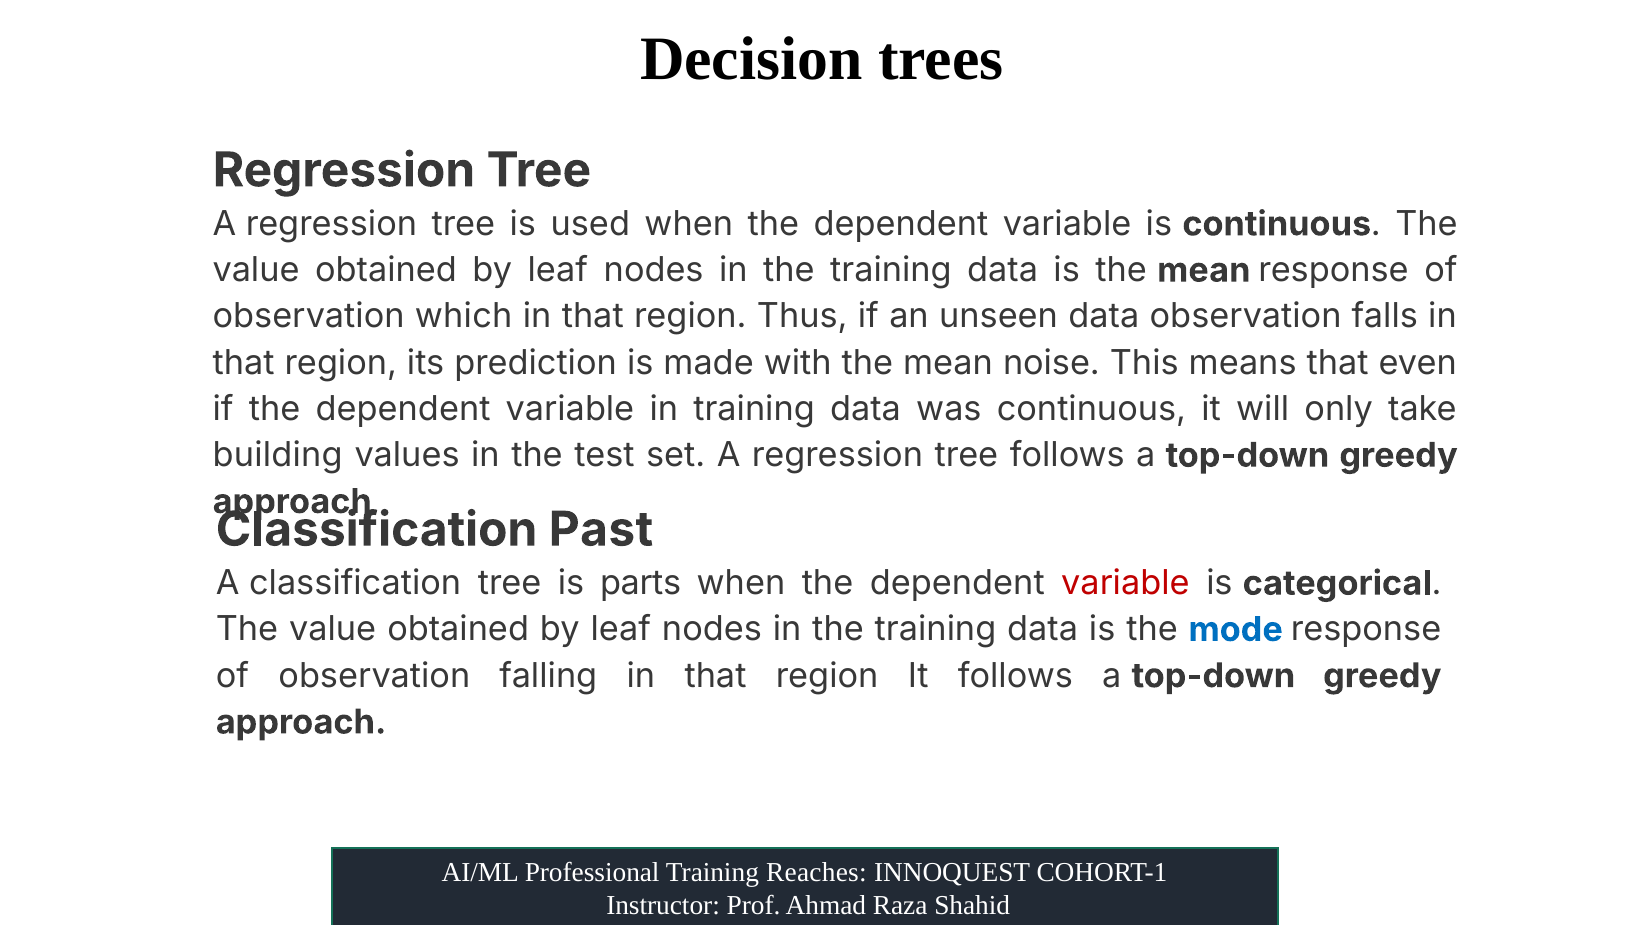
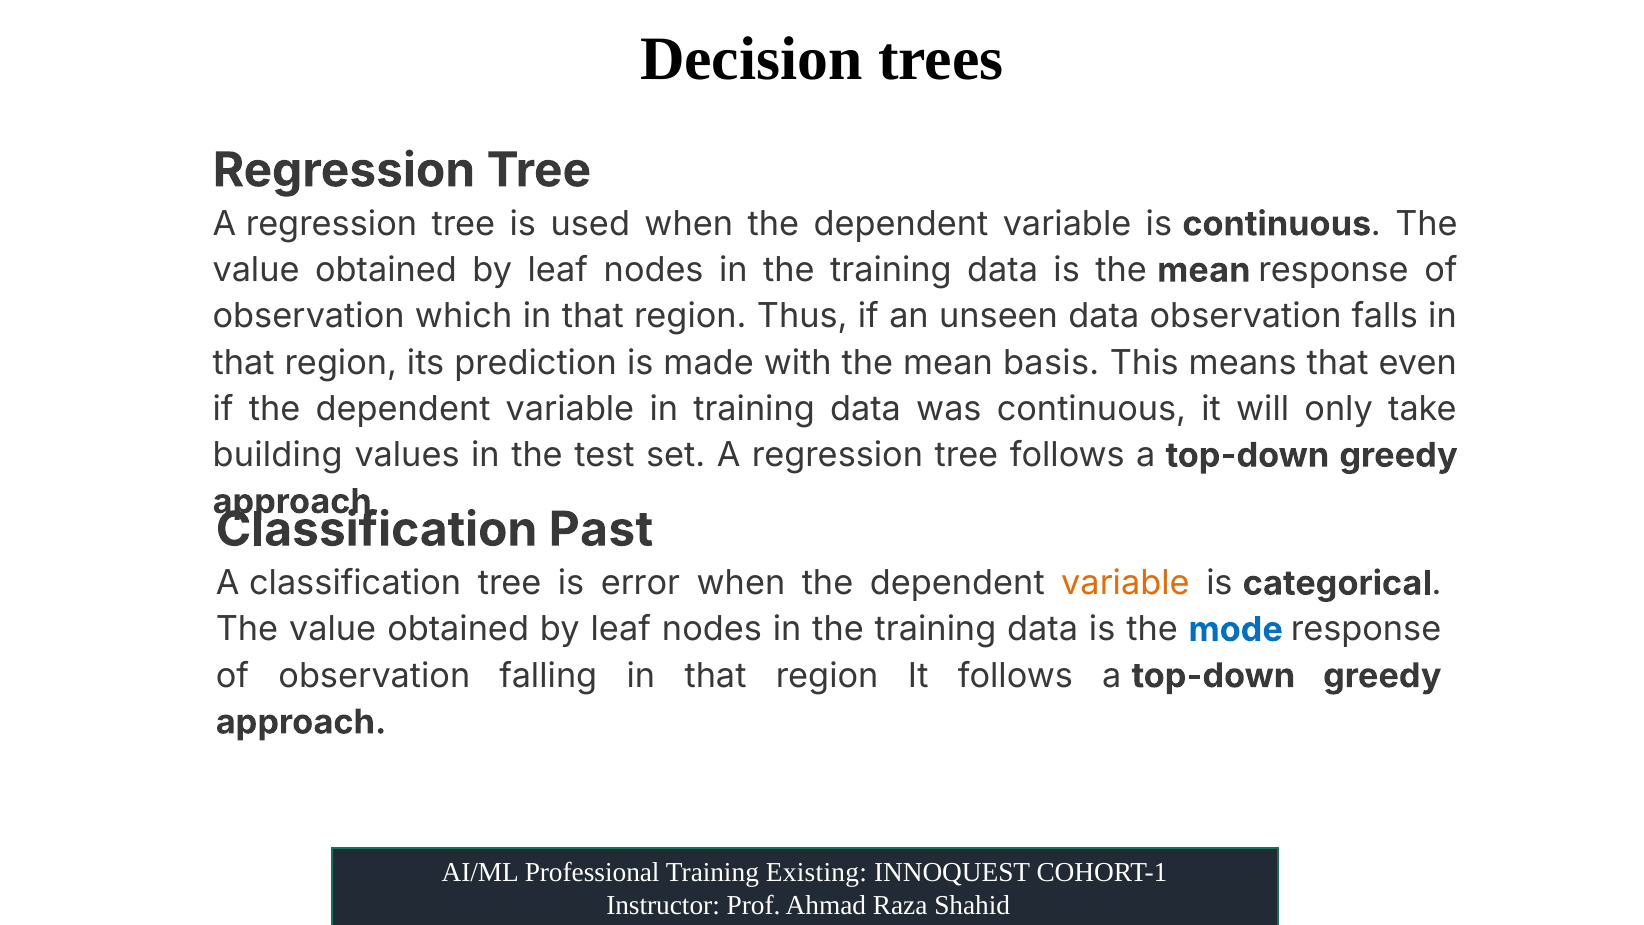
noise: noise -> basis (1051, 363)
parts: parts -> error (640, 583)
variable colour: red -> orange (1125, 583)
Reaches: Reaches -> Existing (816, 872)
